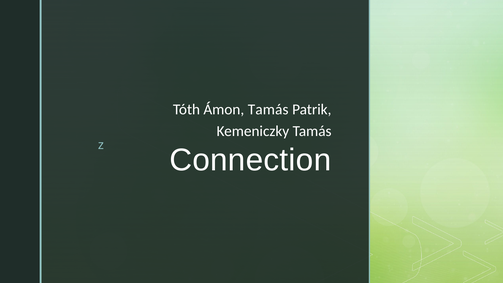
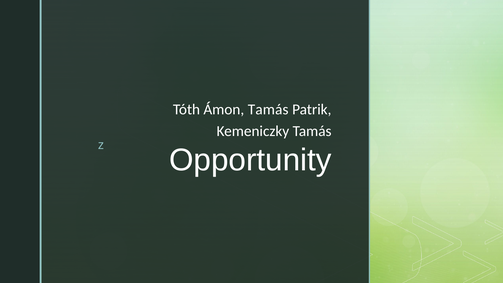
Connection: Connection -> Opportunity (250, 160)
